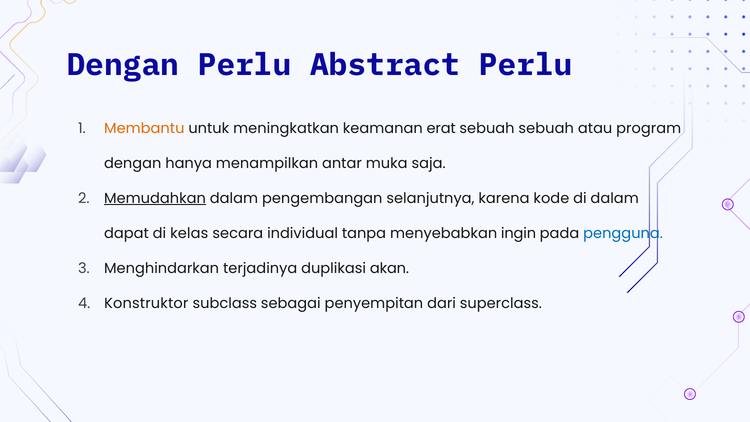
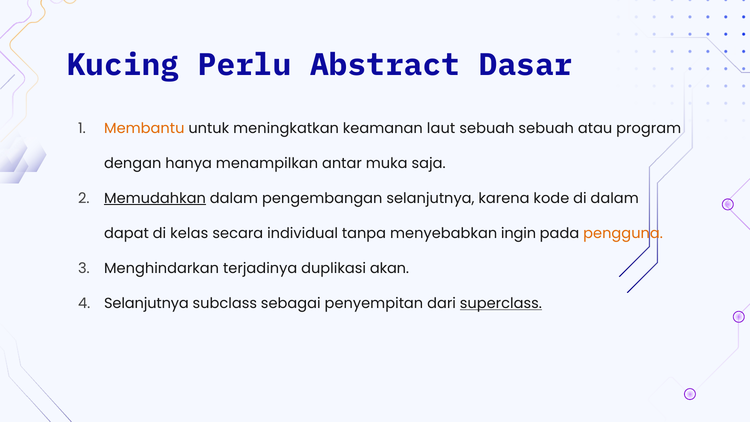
Dengan: Dengan -> Kucing (123, 65)
Abstract Perlu: Perlu -> Dasar (526, 65)
erat: erat -> laut (441, 128)
pengguna colour: blue -> orange (623, 233)
Konstruktor: Konstruktor -> Selanjutnya (146, 303)
superclass underline: none -> present (501, 303)
